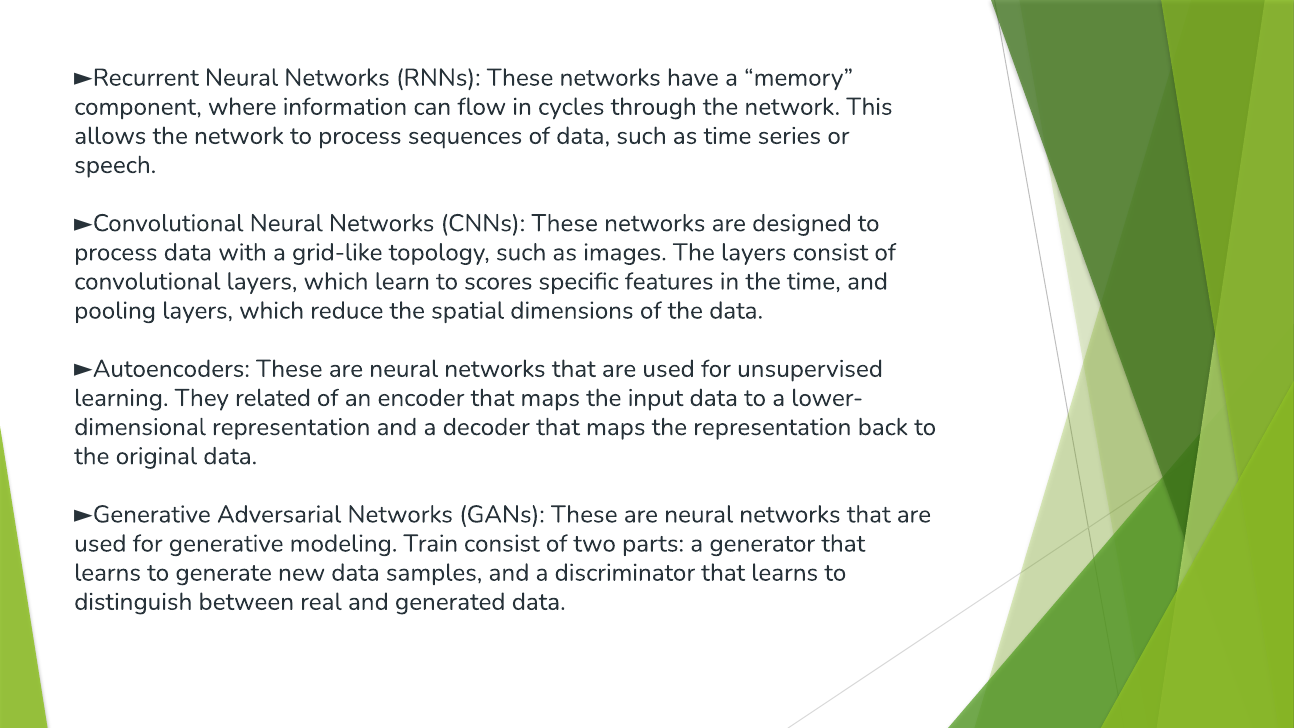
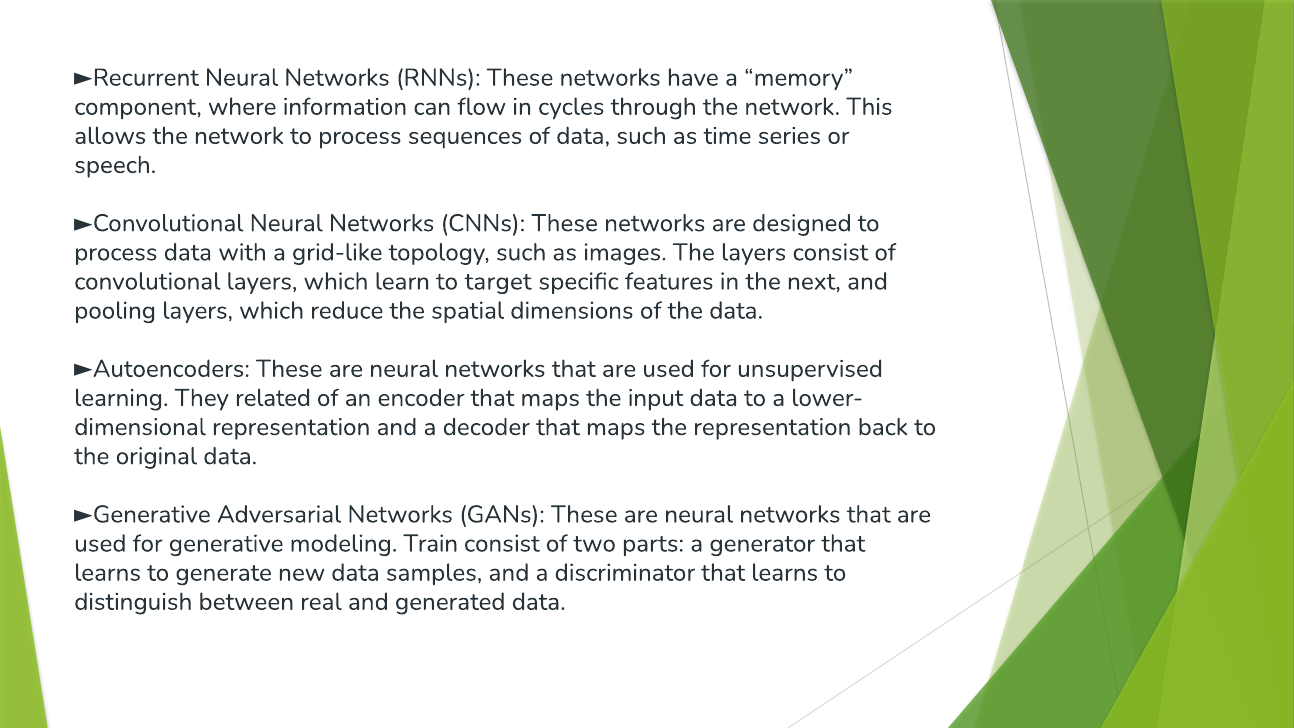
scores: scores -> target (498, 281)
the time: time -> next (814, 281)
